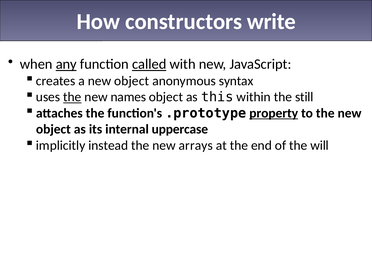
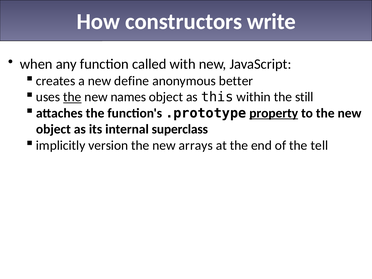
any underline: present -> none (66, 64)
called underline: present -> none (149, 64)
a new object: object -> define (132, 81)
syntax: syntax -> better (236, 81)
uppercase: uppercase -> superclass (180, 129)
instead: instead -> version (108, 145)
will: will -> tell (319, 145)
